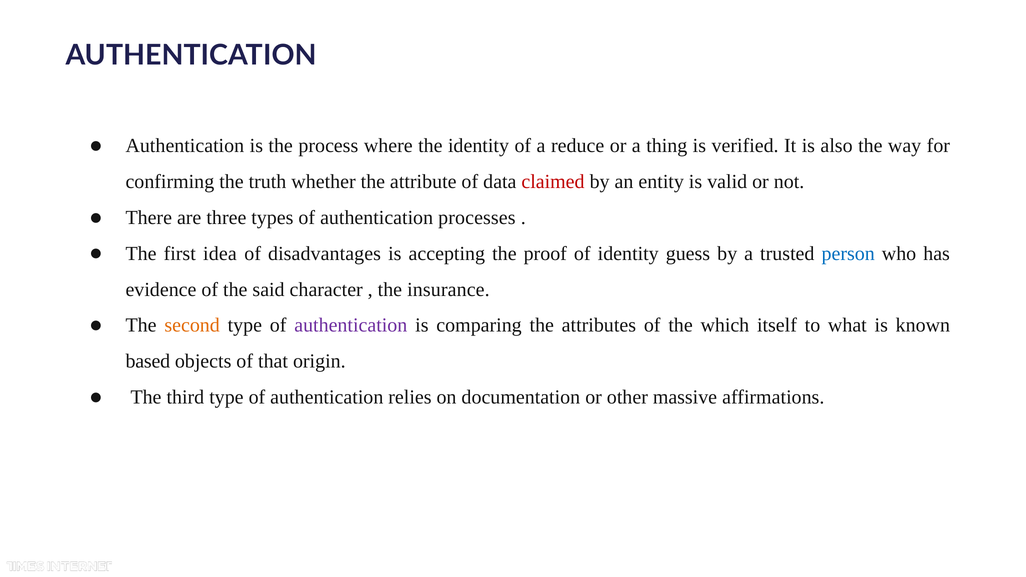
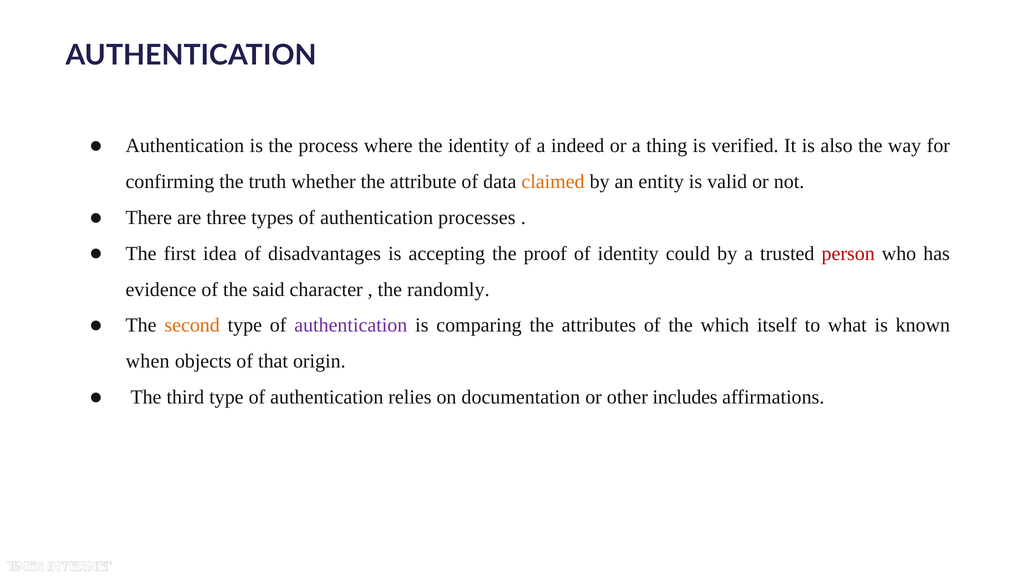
reduce: reduce -> indeed (578, 146)
claimed colour: red -> orange (553, 182)
guess: guess -> could (688, 254)
person colour: blue -> red (848, 254)
insurance: insurance -> randomly (448, 290)
based: based -> when (148, 361)
massive: massive -> includes (685, 397)
